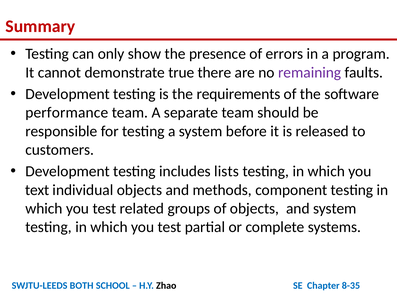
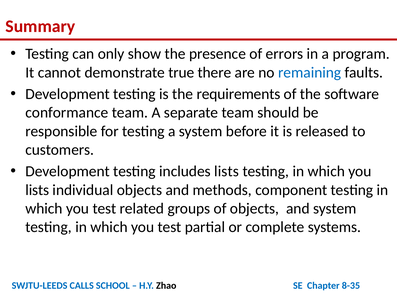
remaining colour: purple -> blue (310, 72)
performance: performance -> conformance (67, 113)
text: text -> lists (37, 190)
BOTH: BOTH -> CALLS (82, 285)
